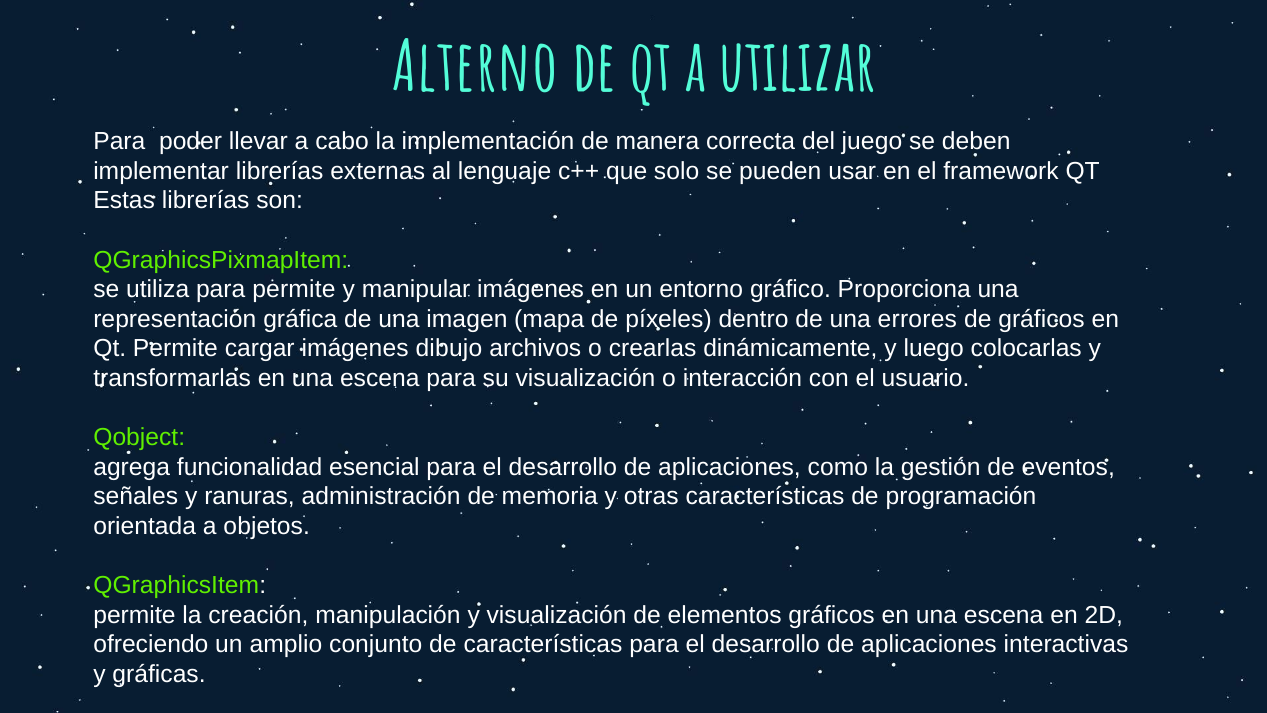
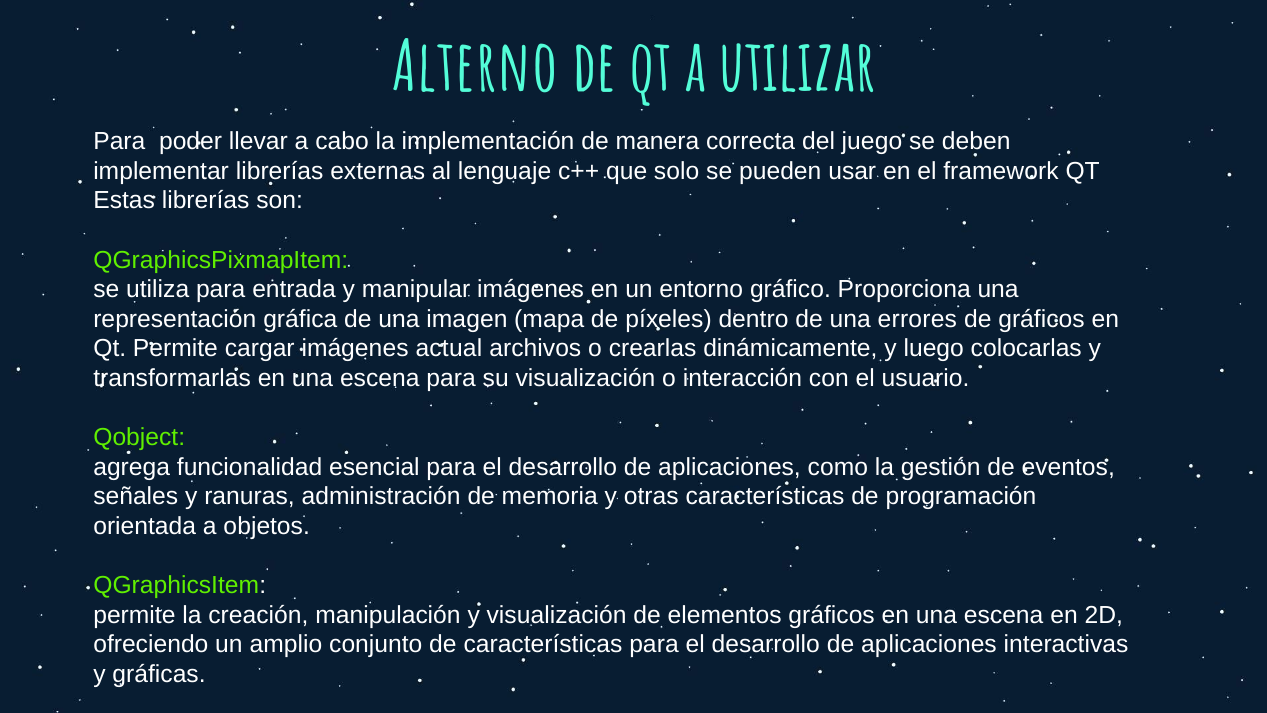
para permite: permite -> entrada (294, 290)
dibujo: dibujo -> actual (449, 349)
